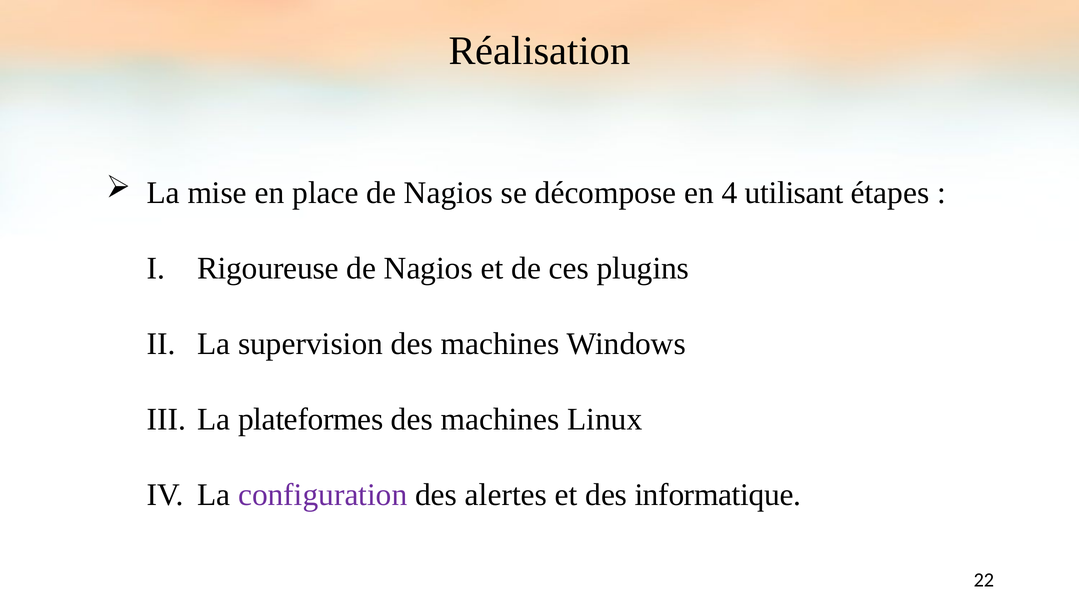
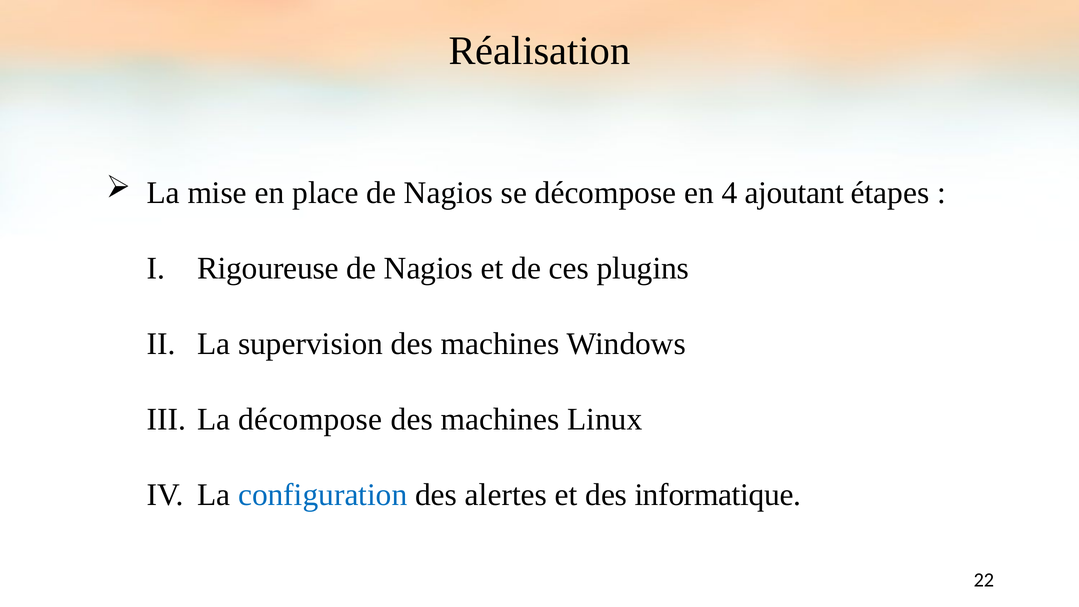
utilisant: utilisant -> ajoutant (794, 193)
La plateformes: plateformes -> décompose (310, 419)
configuration colour: purple -> blue (323, 495)
